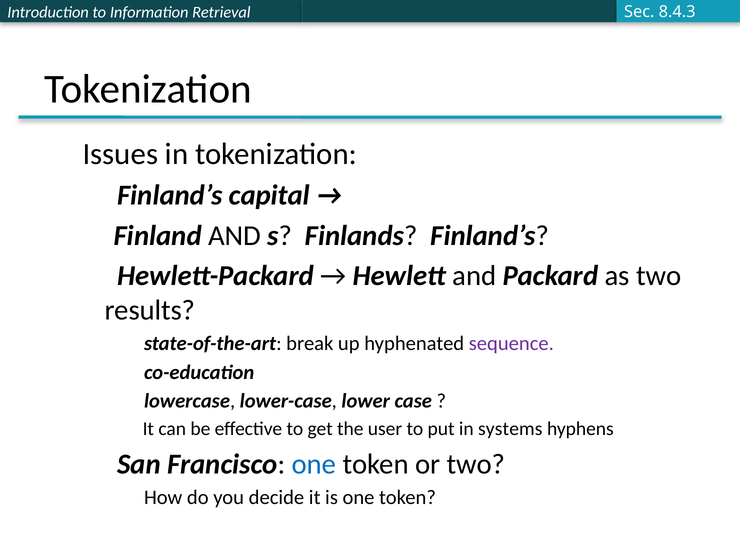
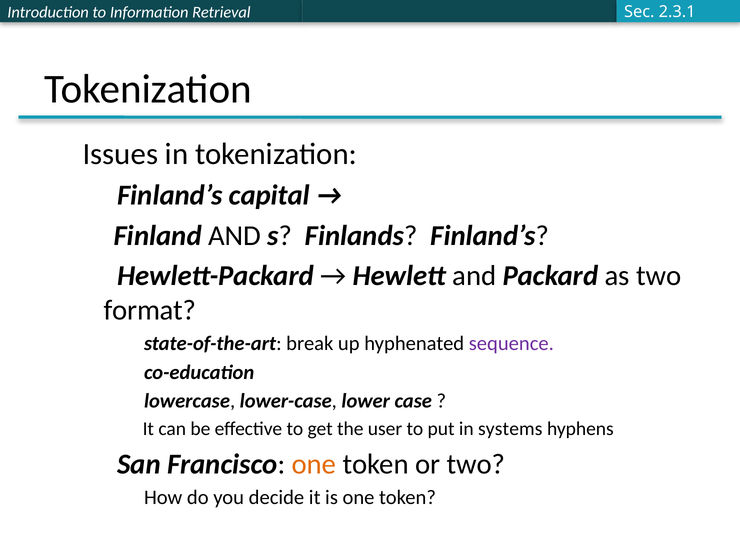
8.4.3: 8.4.3 -> 2.3.1 (677, 12)
results: results -> format (150, 310)
one colour: blue -> orange (314, 464)
